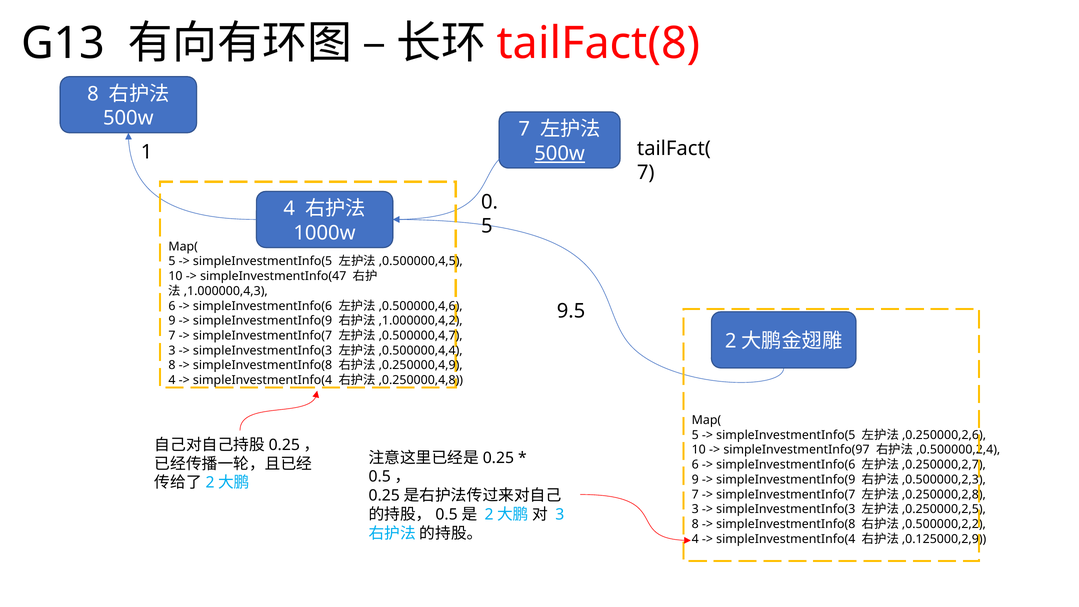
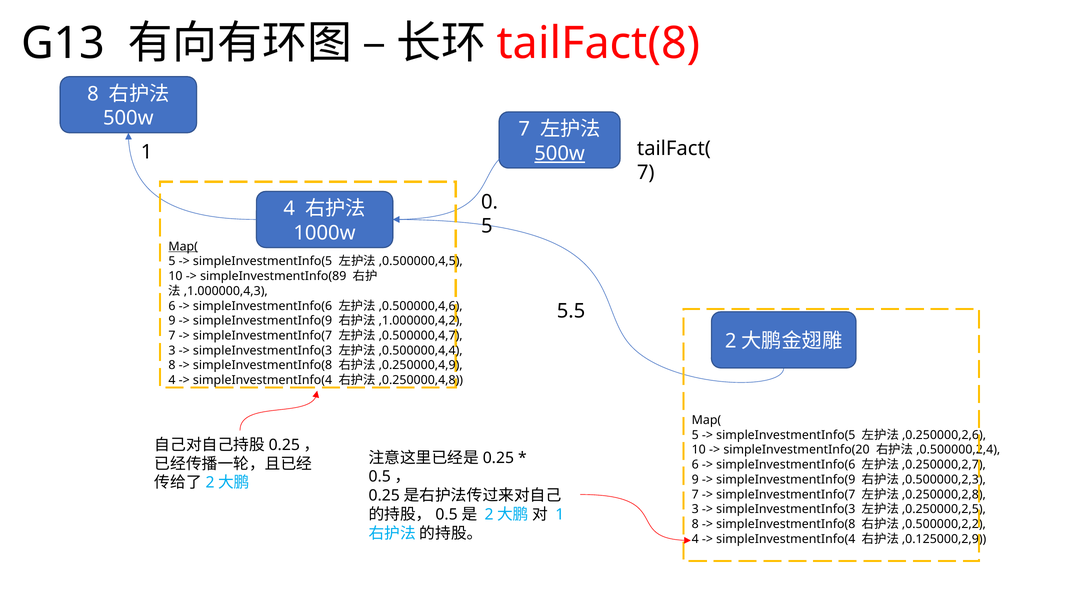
Map( underline: none -> present (183, 247)
simpleInvestmentInfo(47: simpleInvestmentInfo(47 -> simpleInvestmentInfo(89 (273, 276)
9.5: 9.5 -> 5.5 (571, 311)
simpleInvestmentInfo(97: simpleInvestmentInfo(97 -> simpleInvestmentInfo(20 (797, 450)
3: 3 -> 1 (560, 514)
